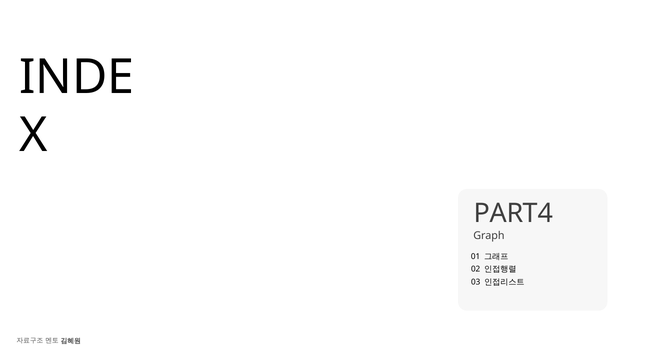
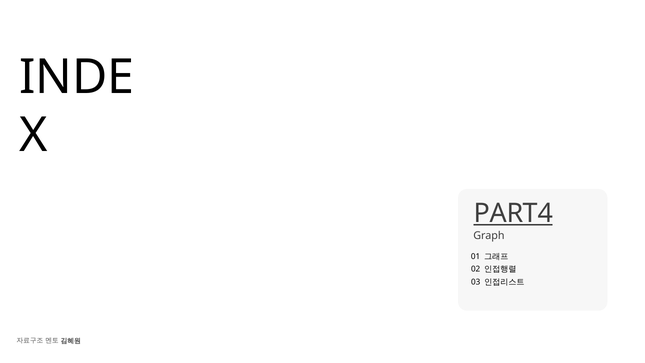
PART4 underline: none -> present (513, 213)
